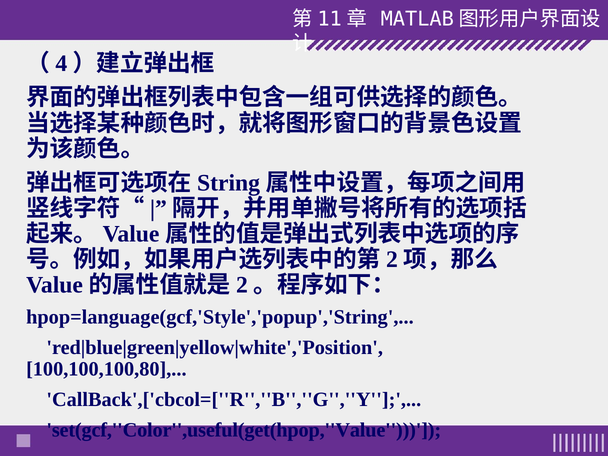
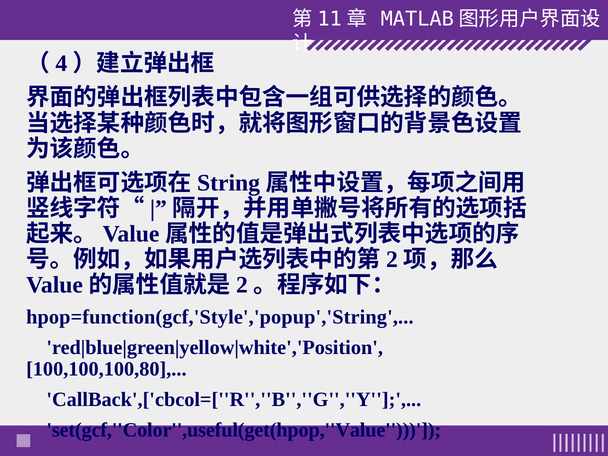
hpop=language(gcf,'Style','popup','String: hpop=language(gcf,'Style','popup','String -> hpop=function(gcf,'Style','popup','String (220, 317)
